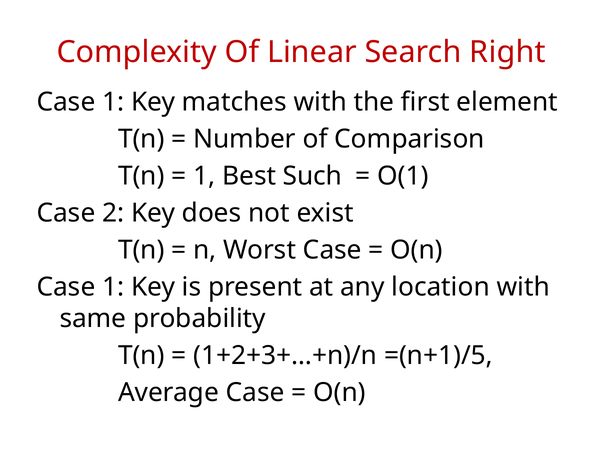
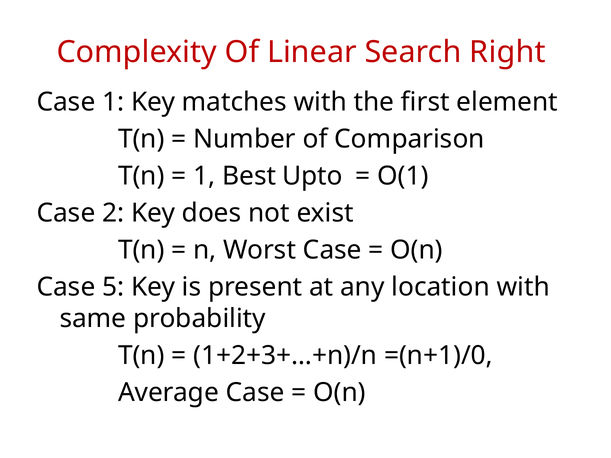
Such: Such -> Upto (312, 176)
1: 1 -> 5 (113, 287)
=(n+1)/5: =(n+1)/5 -> =(n+1)/0 (438, 356)
